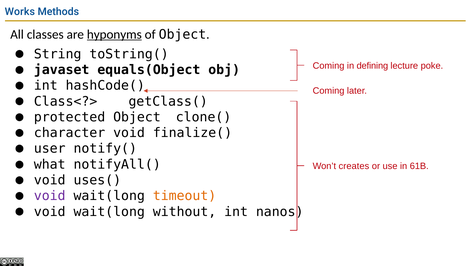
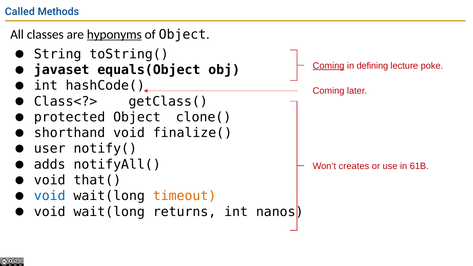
Works: Works -> Called (20, 12)
Coming underline: none -> present (329, 66)
character: character -> shorthand (70, 133)
what: what -> adds (50, 164)
uses(: uses( -> that( (97, 180)
void colour: purple -> blue (50, 196)
without: without -> returns (185, 212)
